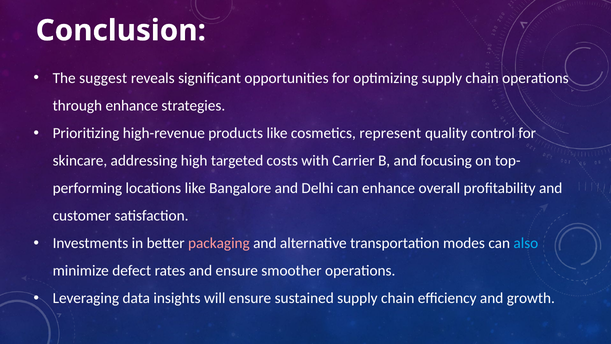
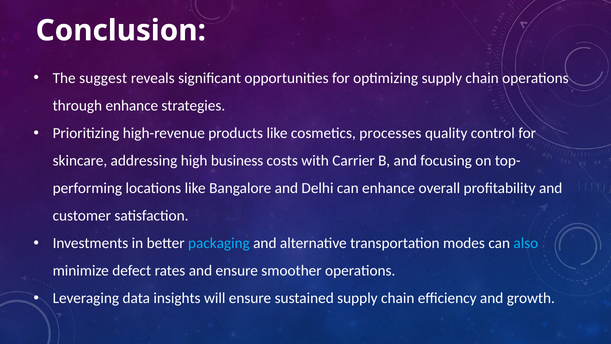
represent: represent -> processes (390, 133)
targeted: targeted -> business (237, 161)
packaging colour: pink -> light blue (219, 243)
